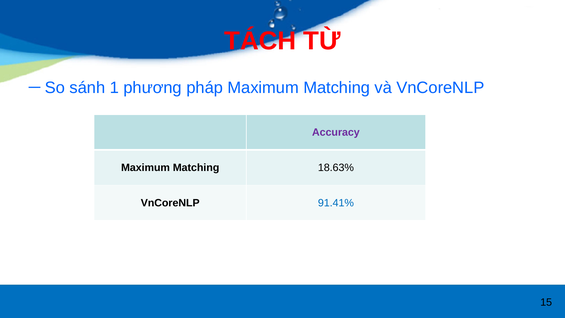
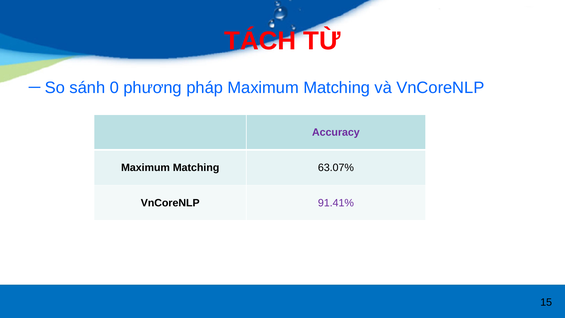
1: 1 -> 0 (114, 88)
18.63%: 18.63% -> 63.07% (336, 168)
91.41% colour: blue -> purple (336, 203)
